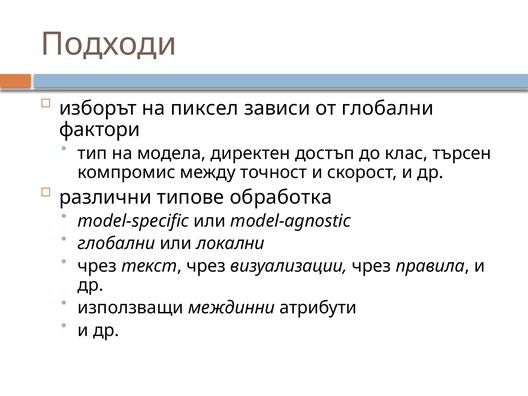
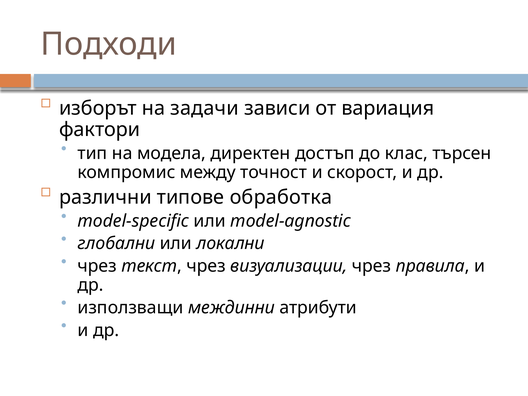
пиксел: пиксел -> задачи (204, 108)
от глобални: глобални -> вариация (388, 108)
